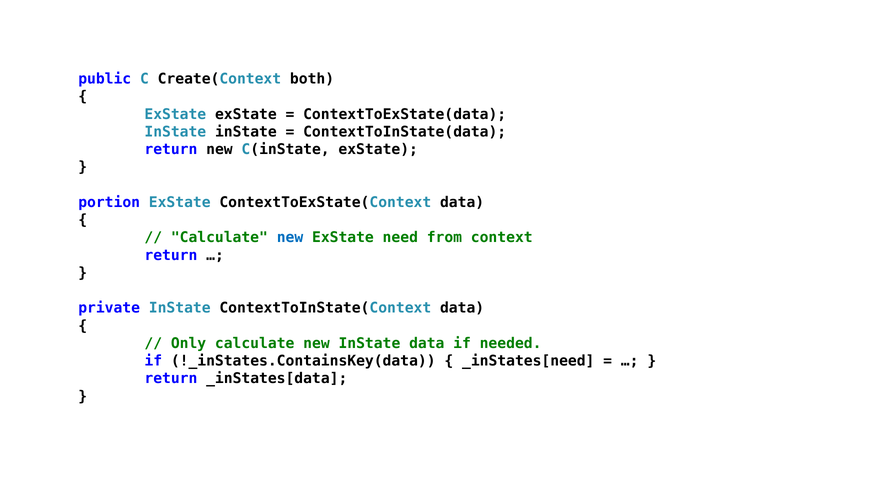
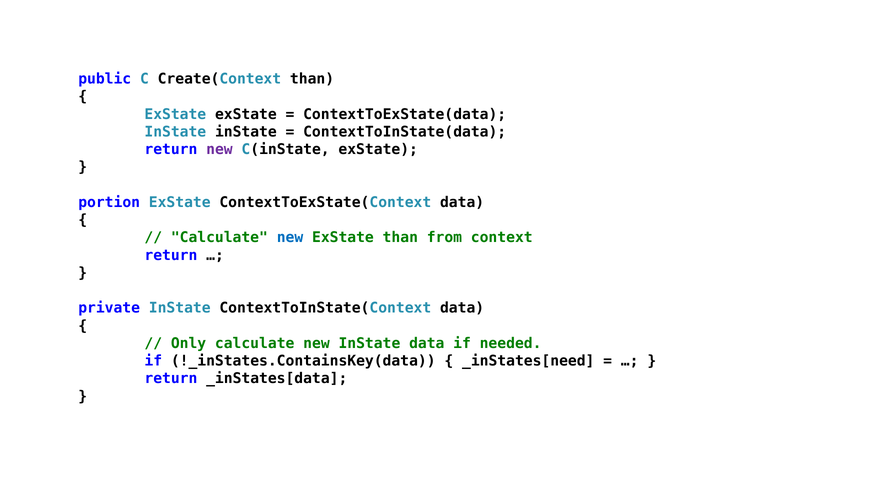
Create(Context both: both -> than (312, 79)
new colour: black -> purple (219, 150)
ExState need: need -> than (400, 238)
